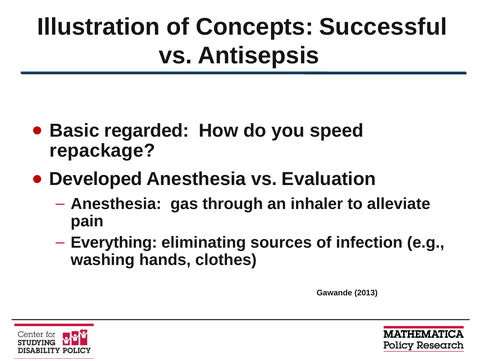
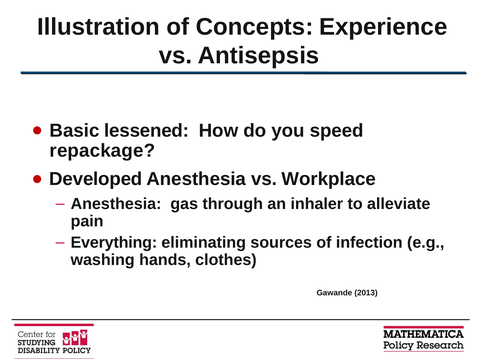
Successful: Successful -> Experience (383, 27)
regarded: regarded -> lessened (147, 130)
Evaluation: Evaluation -> Workplace (329, 179)
